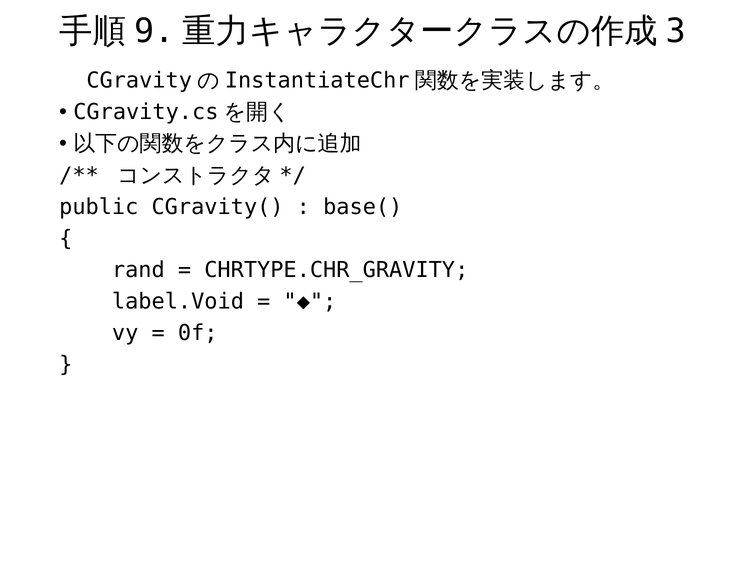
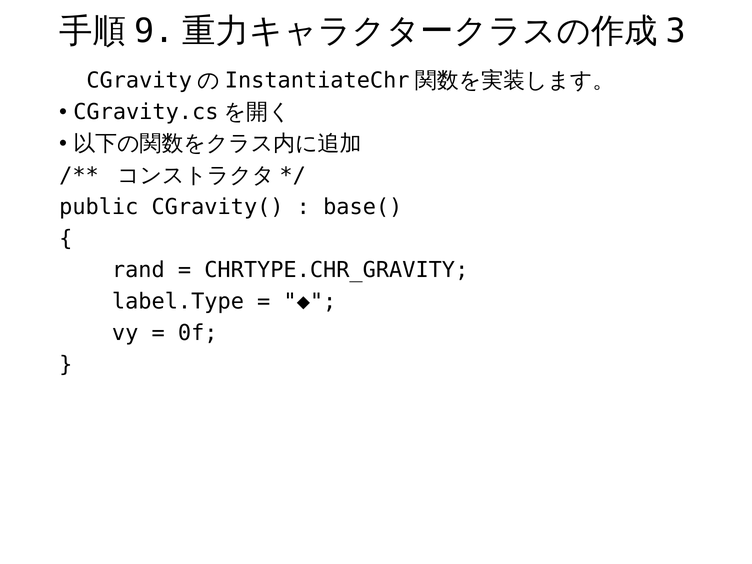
label.Void: label.Void -> label.Type (178, 301)
